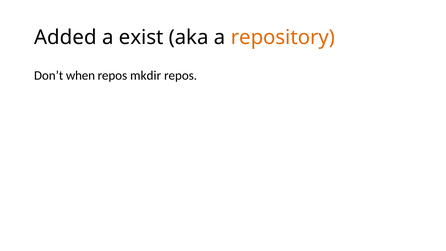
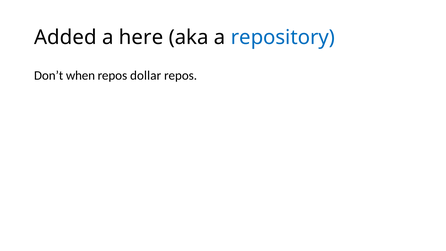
exist: exist -> here (141, 37)
repository colour: orange -> blue (283, 37)
mkdir: mkdir -> dollar (146, 75)
